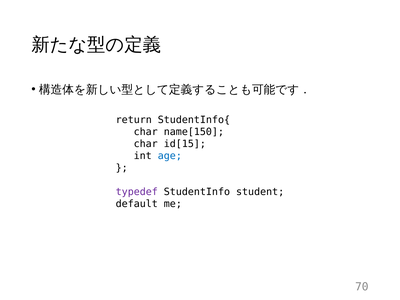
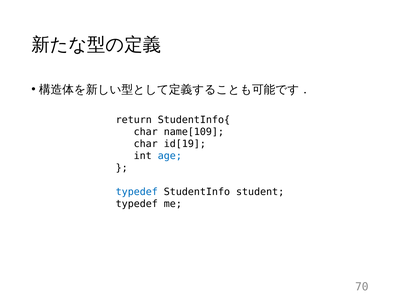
name[150: name[150 -> name[109 (194, 132)
id[15: id[15 -> id[19 (185, 144)
typedef colour: purple -> blue (137, 192)
default: default -> typedef (137, 204)
